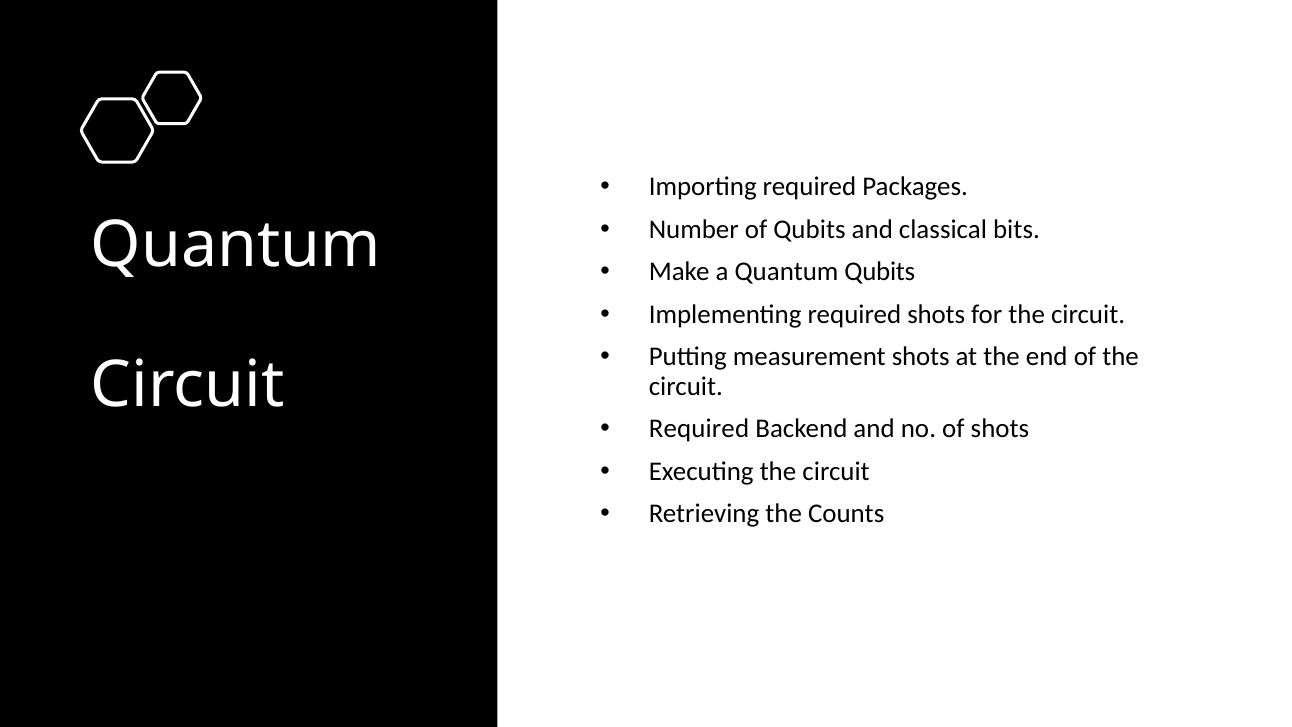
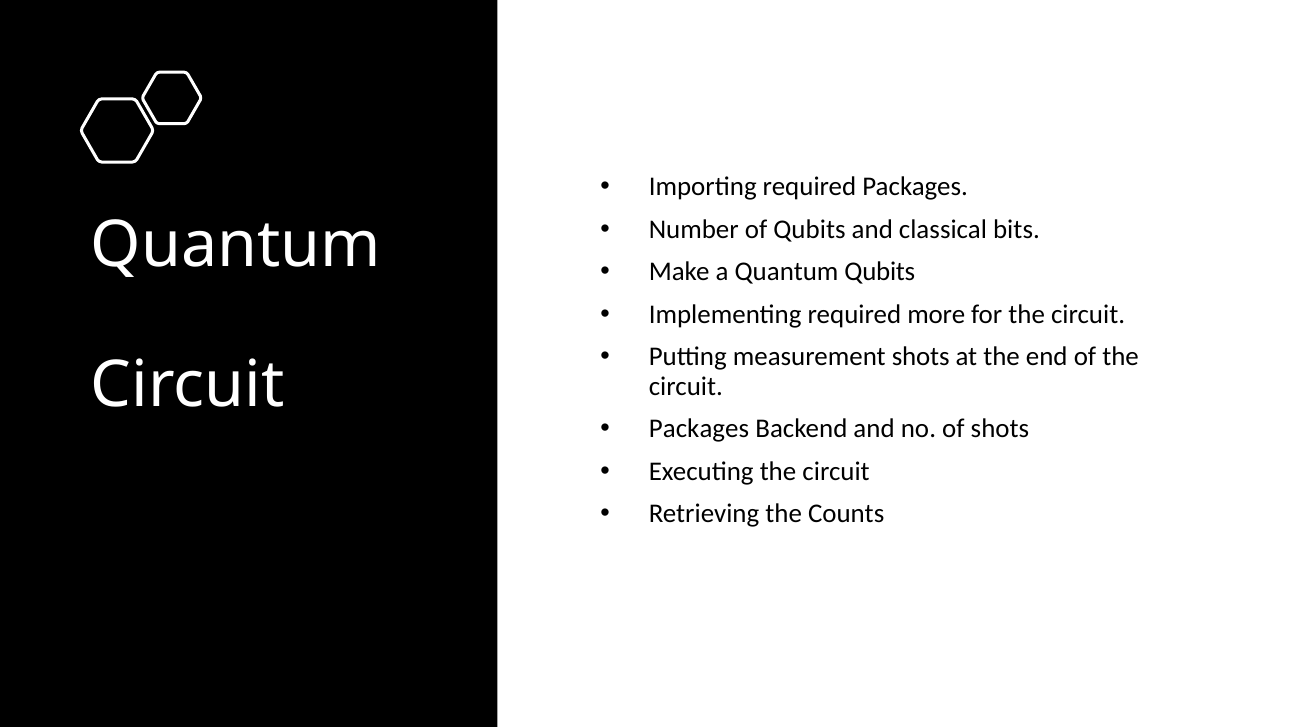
required shots: shots -> more (936, 314)
Required: Required -> Packages (699, 429)
